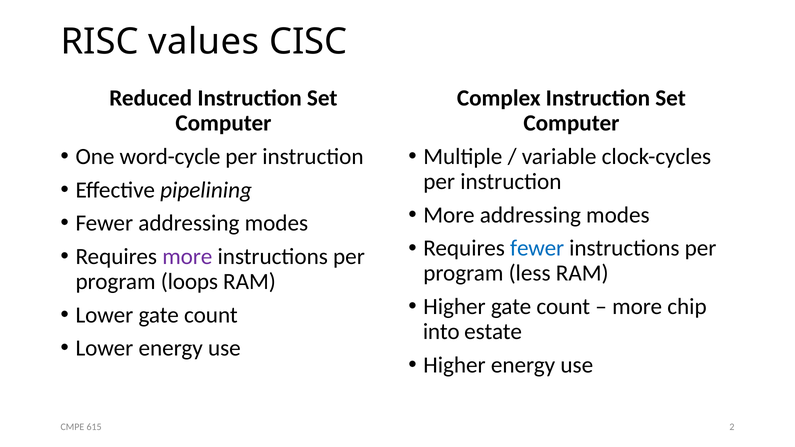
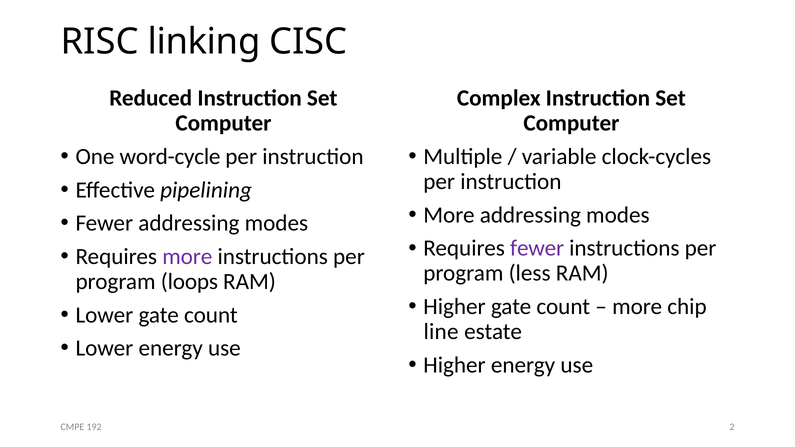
values: values -> linking (204, 42)
fewer colour: blue -> purple (537, 248)
into: into -> line (441, 332)
615: 615 -> 192 (94, 427)
